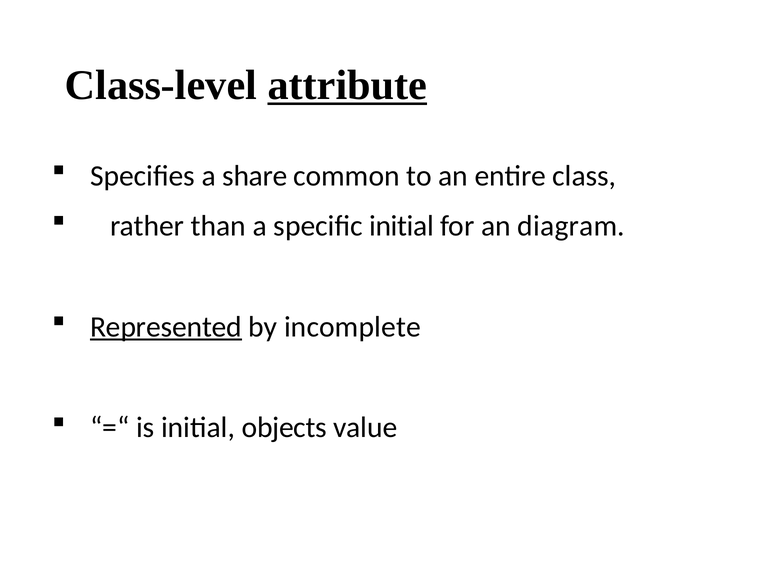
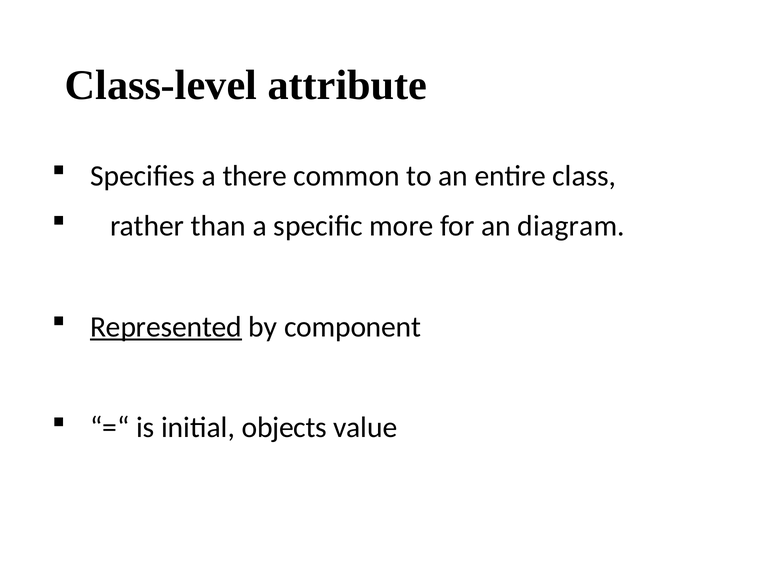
attribute underline: present -> none (347, 85)
share: share -> there (255, 176)
specific initial: initial -> more (401, 226)
incomplete: incomplete -> component (353, 327)
